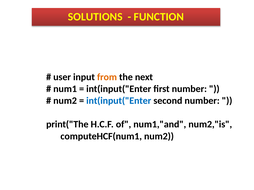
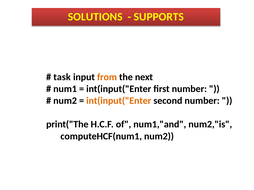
FUNCTION: FUNCTION -> SUPPORTS (159, 17)
user: user -> task (62, 77)
int(input("Enter colour: blue -> orange (119, 101)
